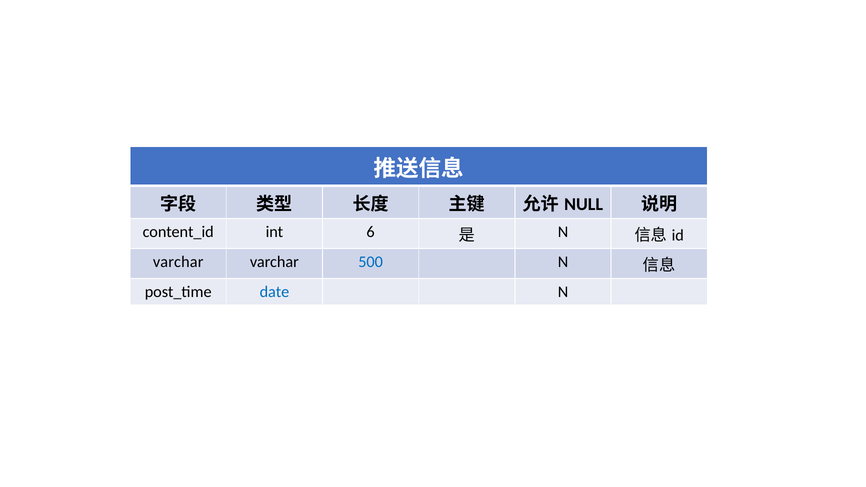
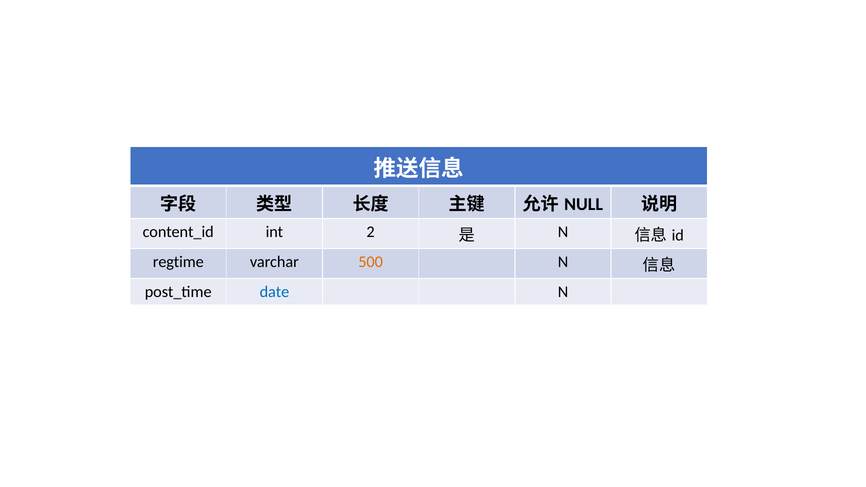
6: 6 -> 2 (371, 232)
varchar: varchar -> regtime (178, 262)
500 colour: blue -> orange (371, 262)
